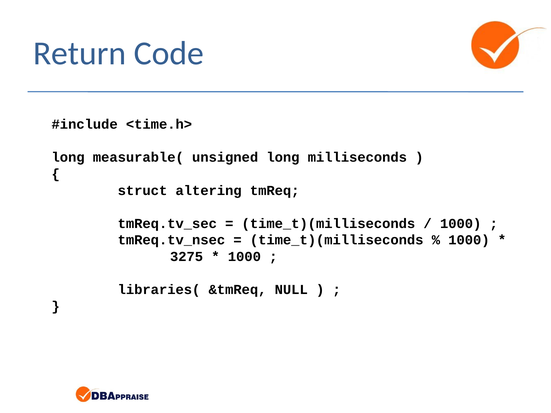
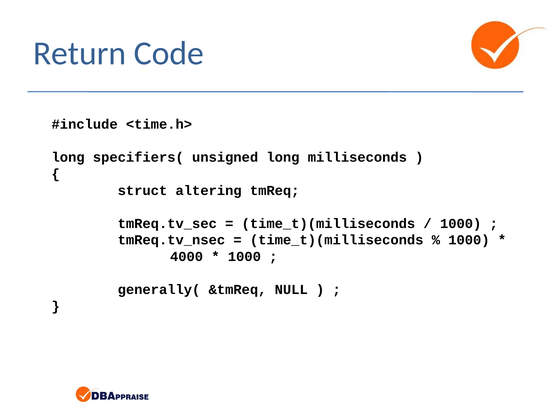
measurable(: measurable( -> specifiers( (138, 158)
3275: 3275 -> 4000 (187, 257)
libraries(: libraries( -> generally( (159, 290)
